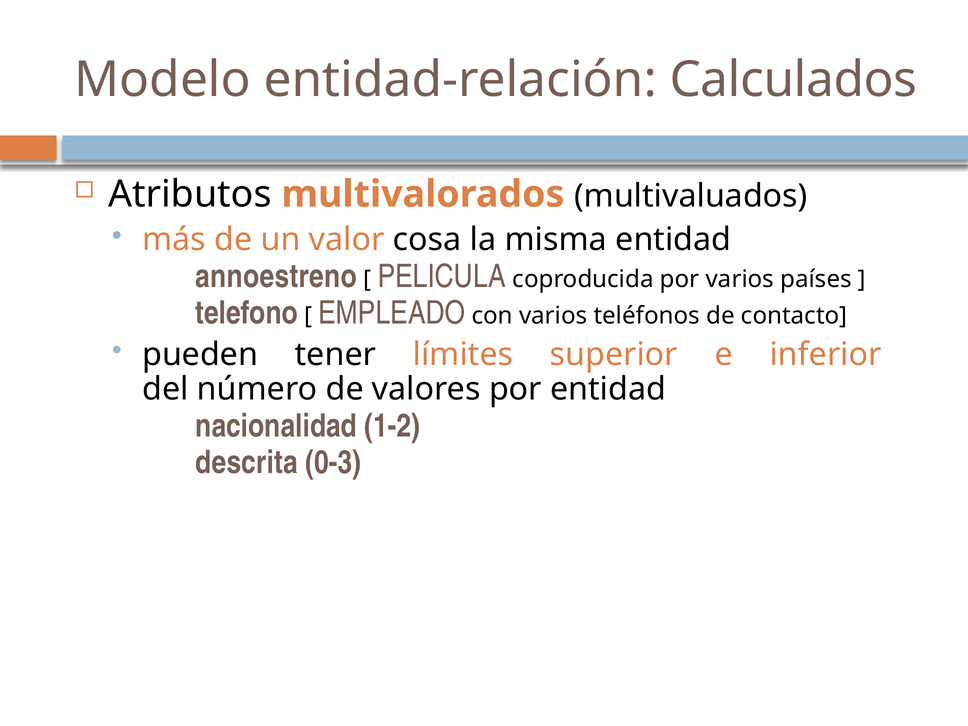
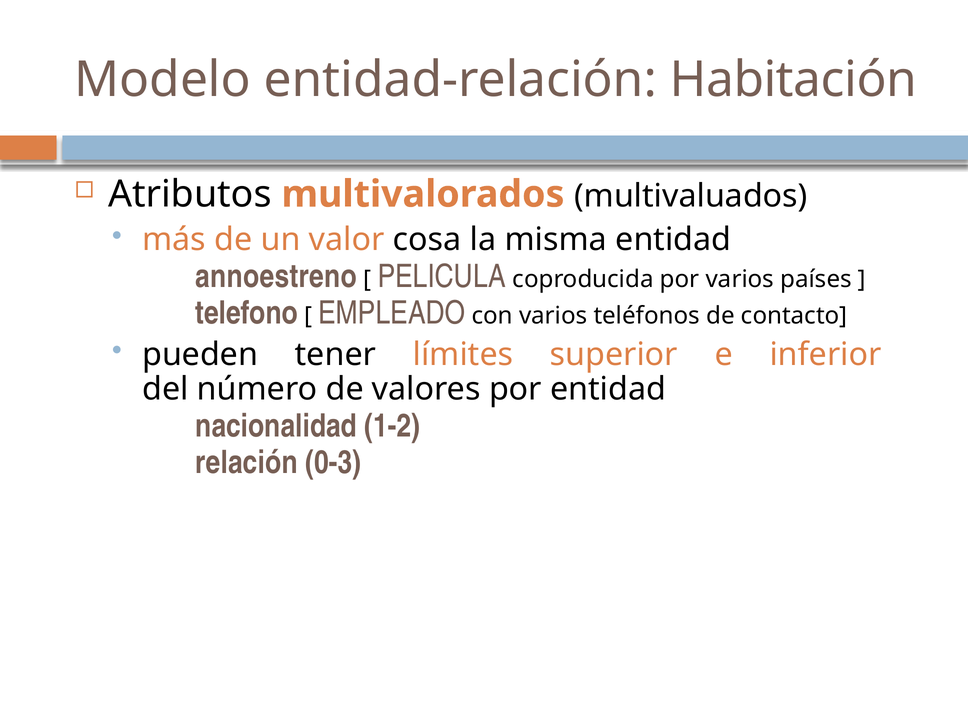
Calculados: Calculados -> Habitación (793, 80)
descrita: descrita -> relación (247, 463)
